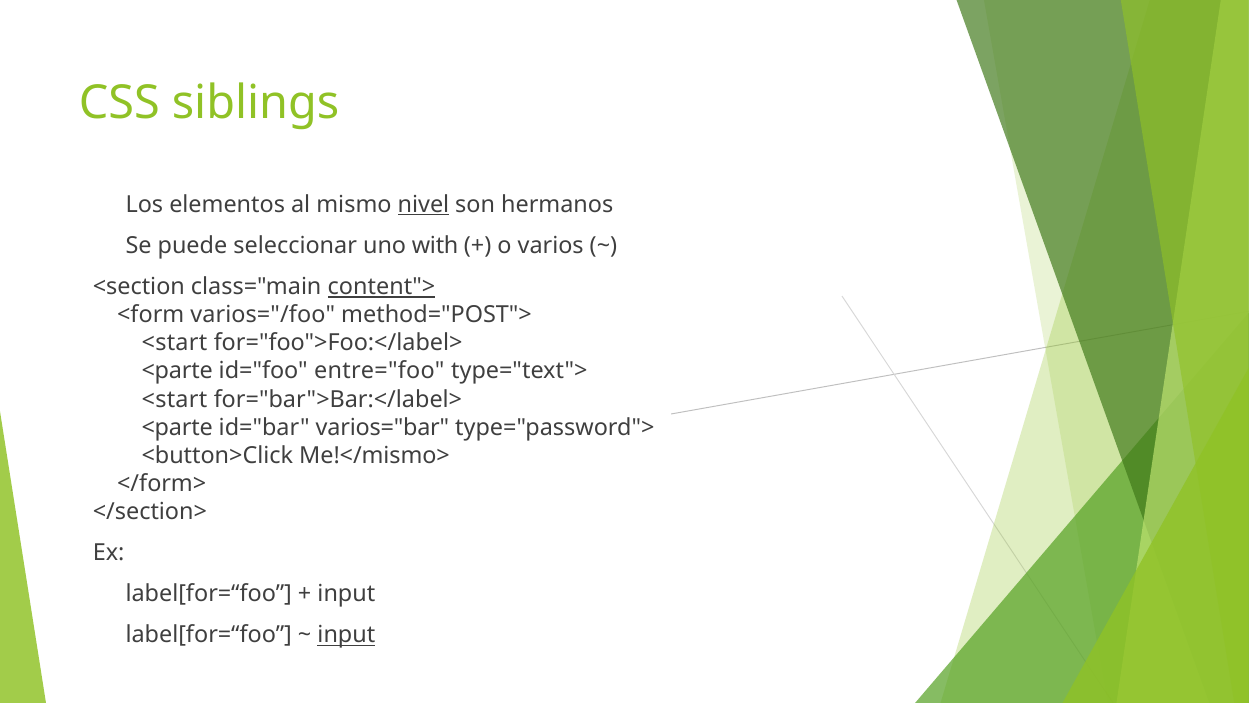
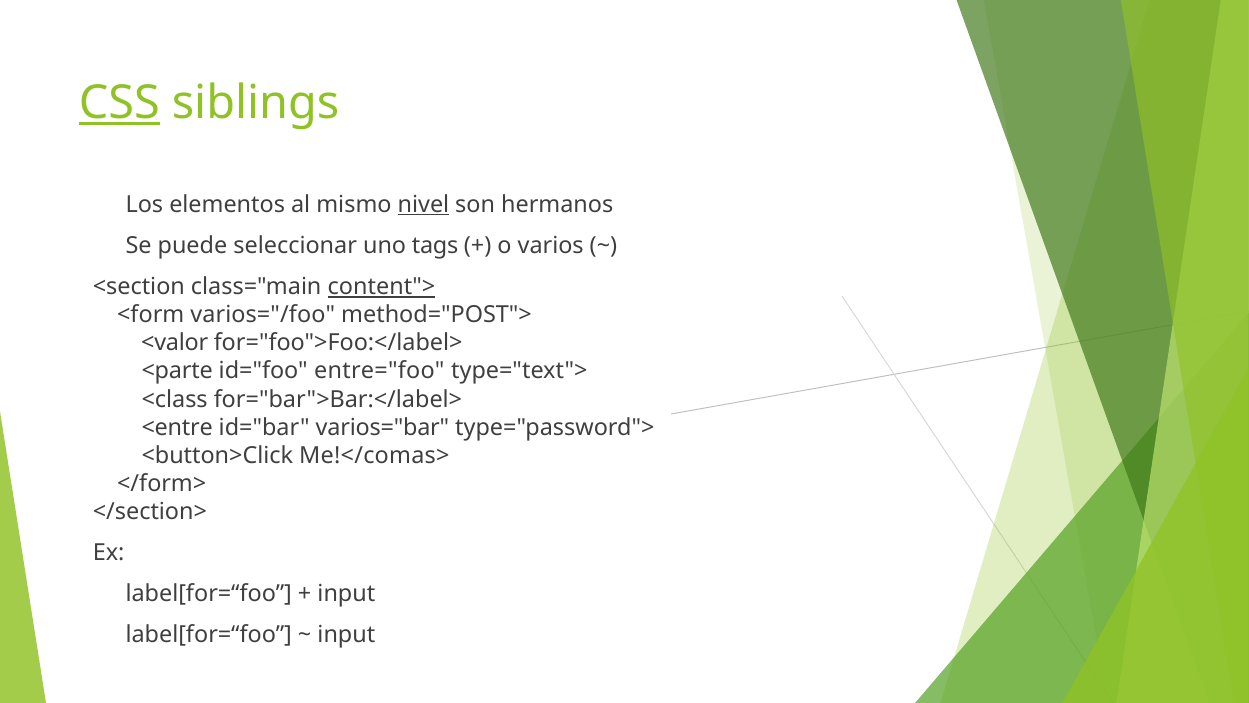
CSS underline: none -> present (119, 103)
with: with -> tags (435, 246)
<start: <start -> <valor (175, 343)
<start: <start -> <class (175, 399)
<parte: <parte -> <entre (177, 427)
Me!</mismo>: Me!</mismo> -> Me!</comas> (374, 455)
input underline: present -> none (346, 635)
